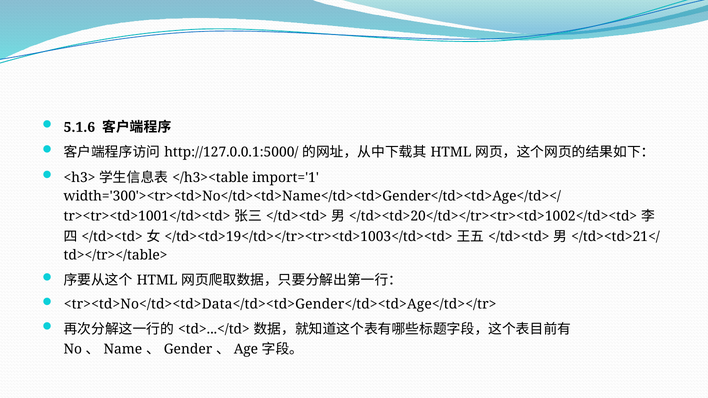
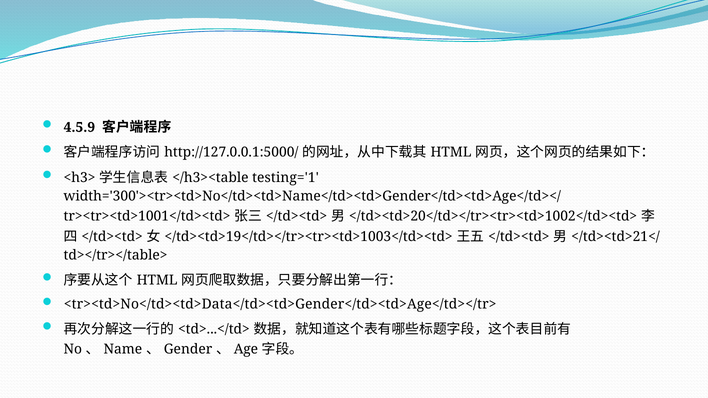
5.1.6: 5.1.6 -> 4.5.9 (79, 127)
import='1: import='1 -> testing='1 (285, 178)
